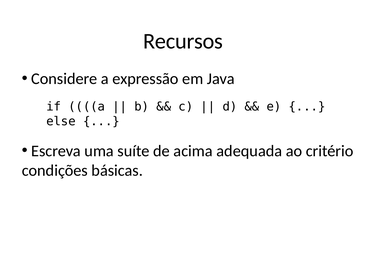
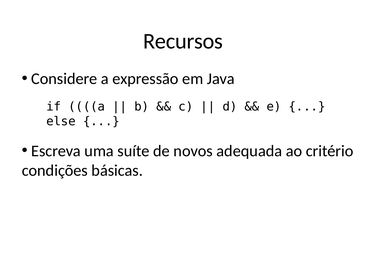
acima: acima -> novos (193, 151)
